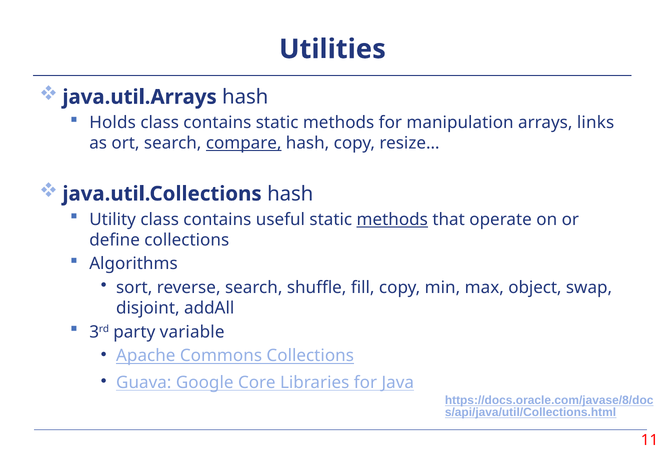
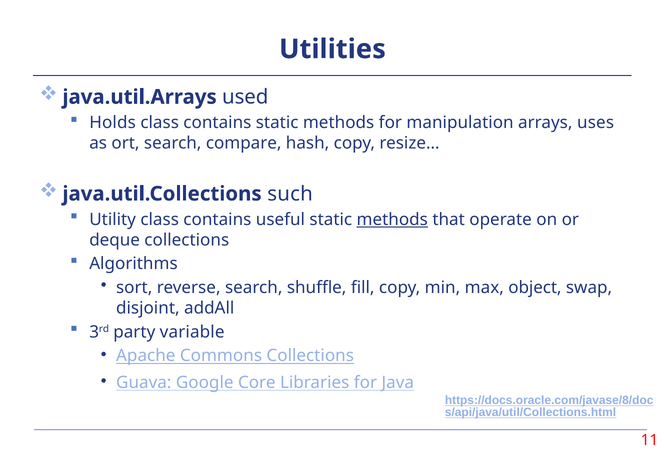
java.util.Arrays hash: hash -> used (245, 97)
links: links -> uses (596, 123)
compare underline: present -> none (244, 143)
java.util.Collections hash: hash -> such (290, 194)
define: define -> deque (115, 240)
